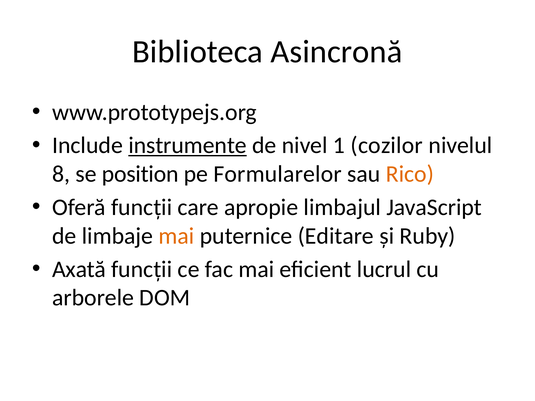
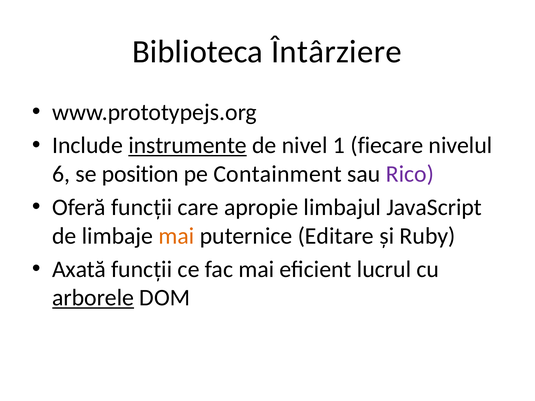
Asincronă: Asincronă -> Întârziere (336, 52)
cozilor: cozilor -> fiecare (387, 146)
8: 8 -> 6 (61, 174)
Formularelor: Formularelor -> Containment (278, 174)
Rico colour: orange -> purple (410, 174)
arborele underline: none -> present (93, 298)
